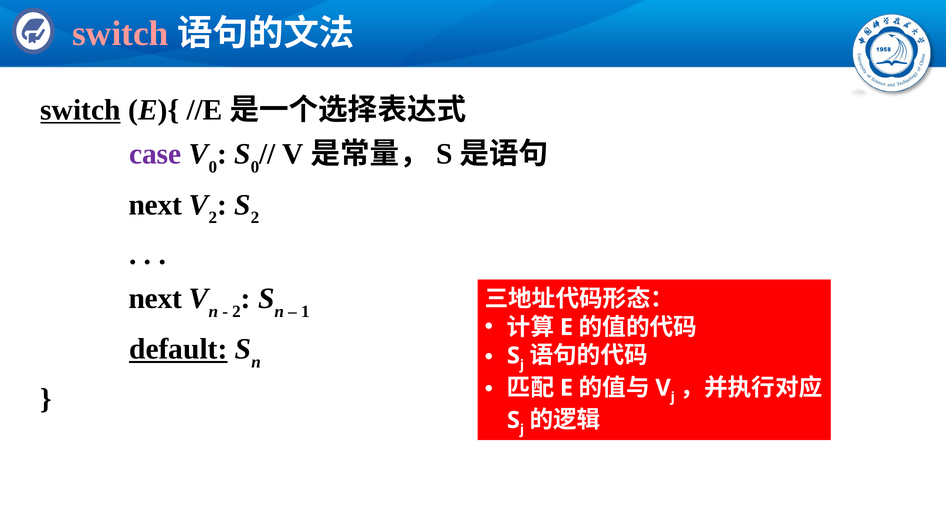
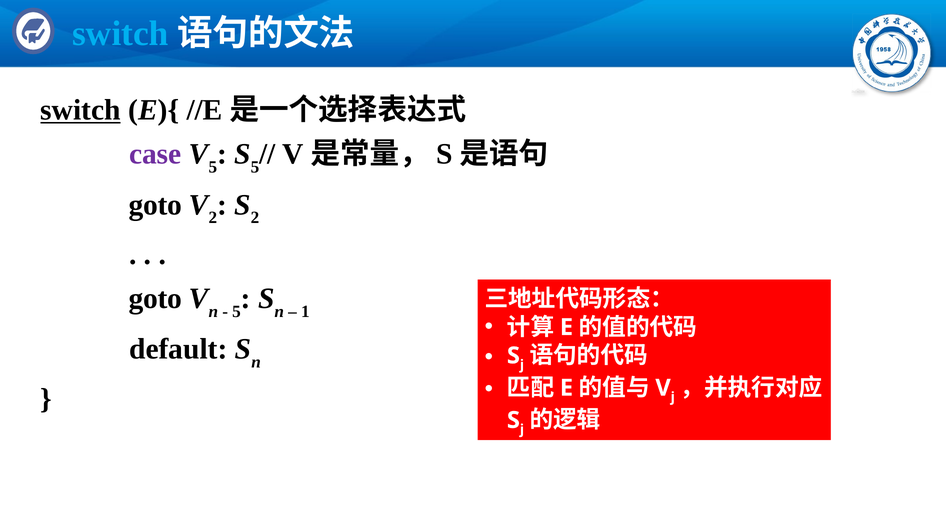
switch colour: pink -> light blue (120, 33)
0: 0 -> 5 (213, 167)
0: 0 -> 5 (255, 167)
next: next -> goto (155, 205)
next: next -> goto (155, 299)
2: 2 -> 5 (237, 312)
default underline: present -> none (178, 349)
